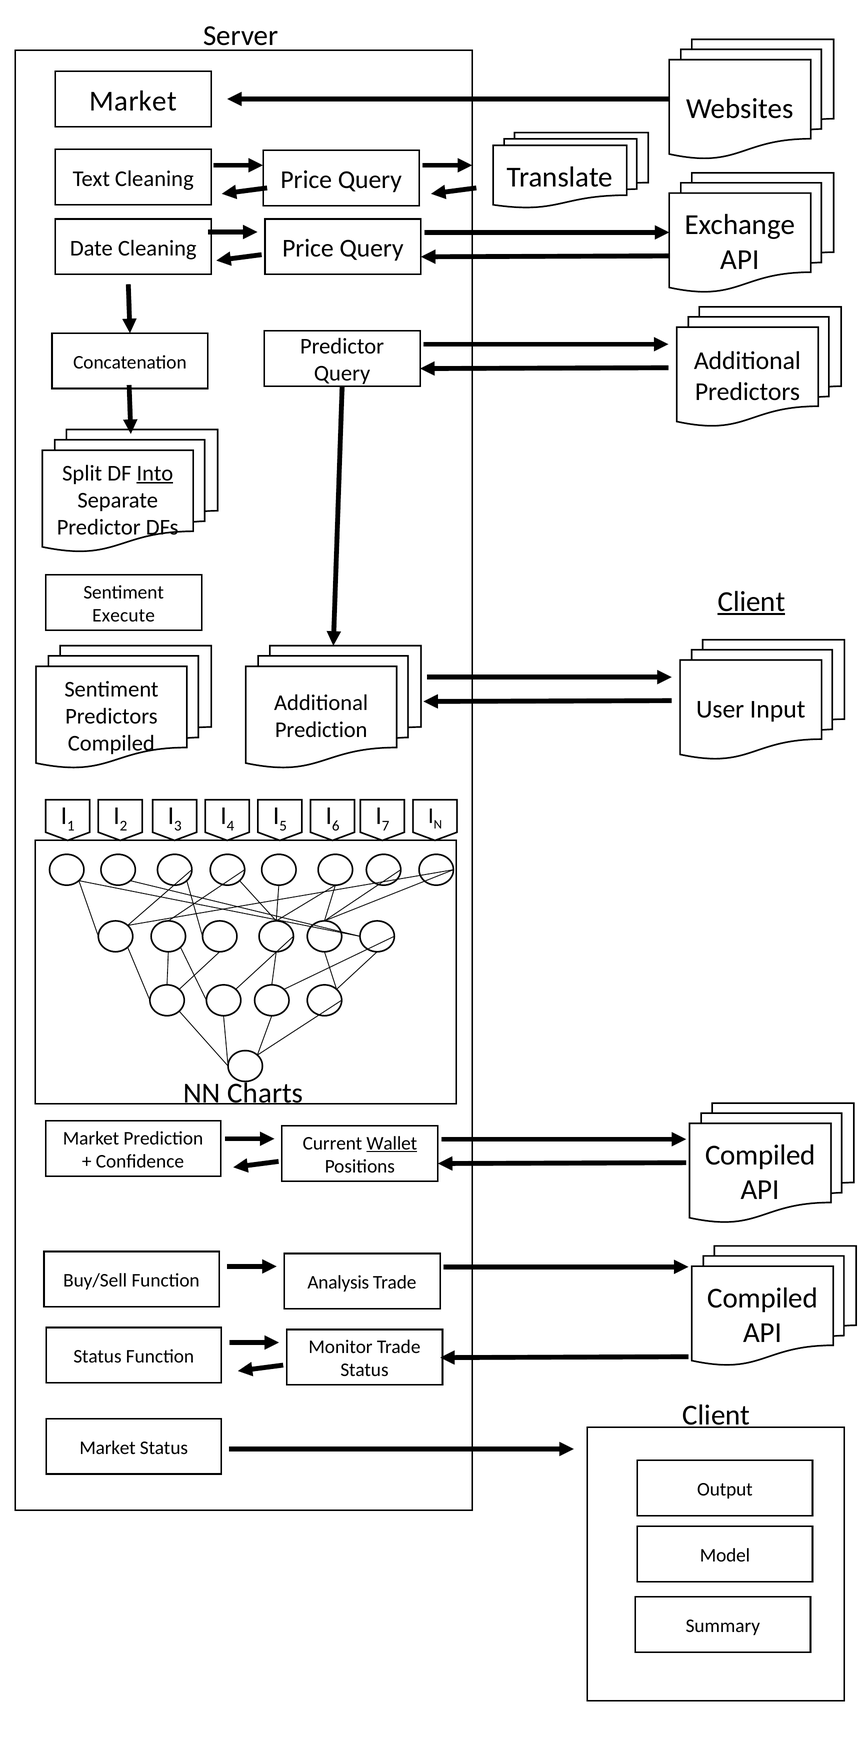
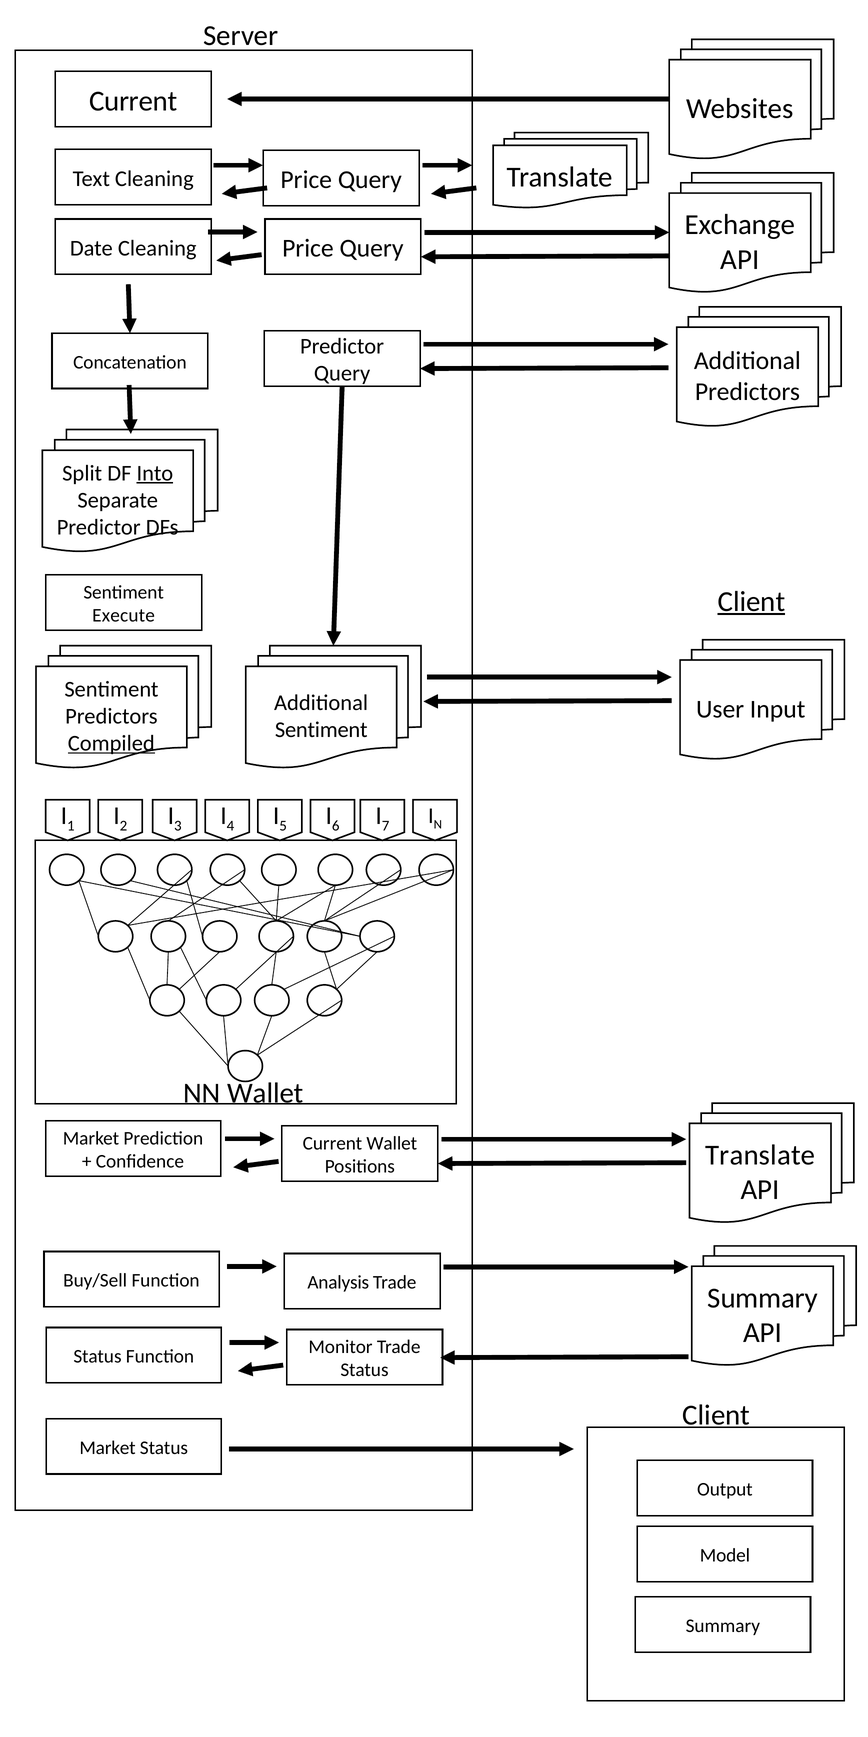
Market: Market -> Current (133, 101)
Prediction: Prediction -> Sentiment (321, 729)
Compiled underline: none -> present (111, 743)
NN Charts: Charts -> Wallet (265, 1093)
Wallet underline: present -> none (392, 1143)
Confidence Compiled: Compiled -> Translate (760, 1155)
Compiled: Compiled -> Summary (763, 1297)
